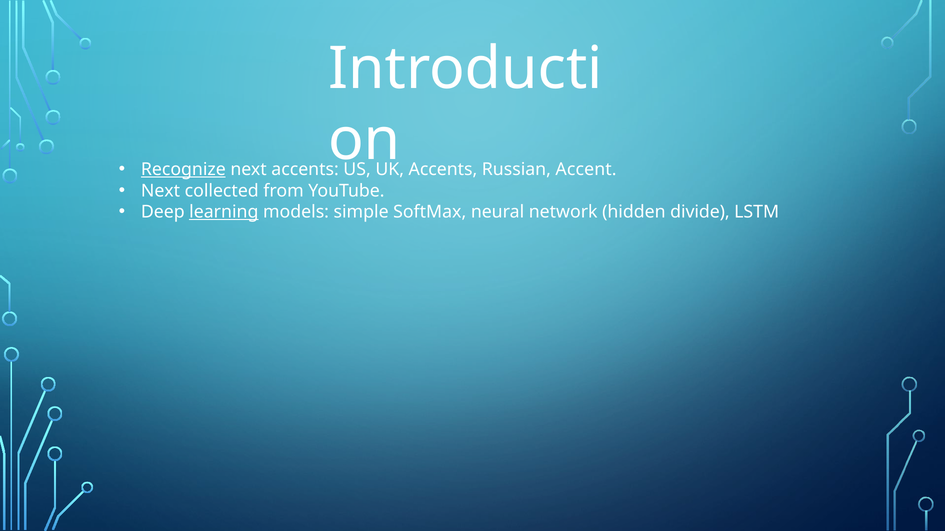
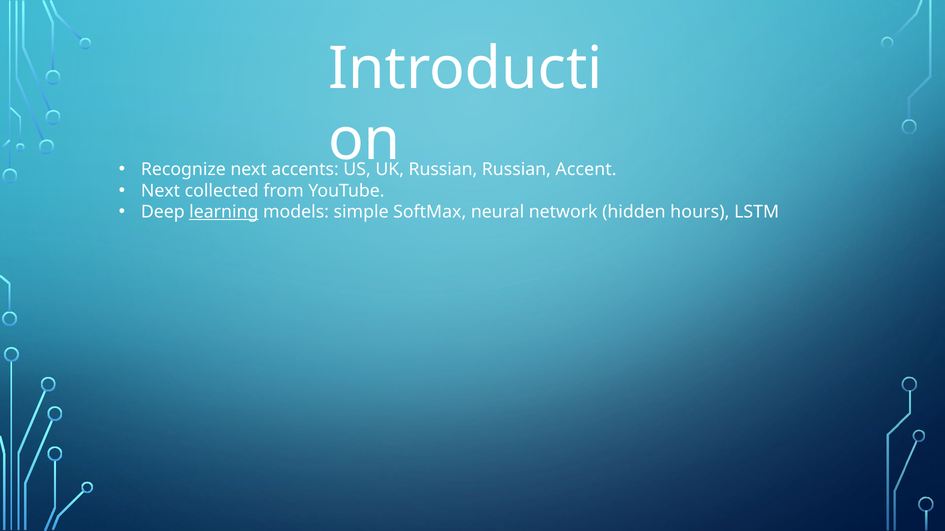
Recognize underline: present -> none (183, 170)
Accents: Accents -> Russian (443, 170)
divide: divide -> hours (700, 212)
